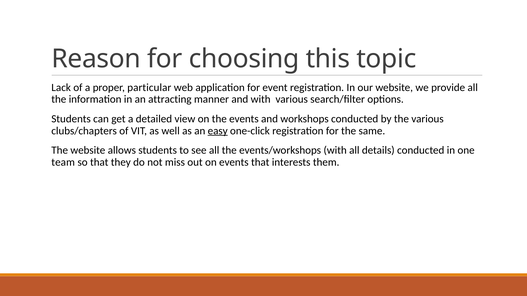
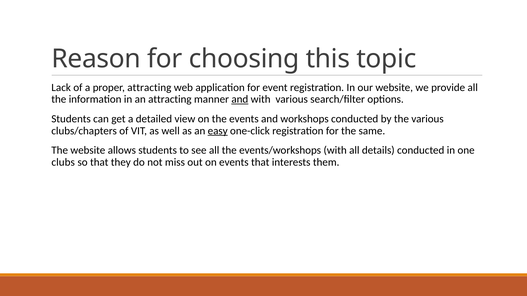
proper particular: particular -> attracting (149, 88)
and underline: none -> present (240, 100)
team: team -> clubs (63, 162)
